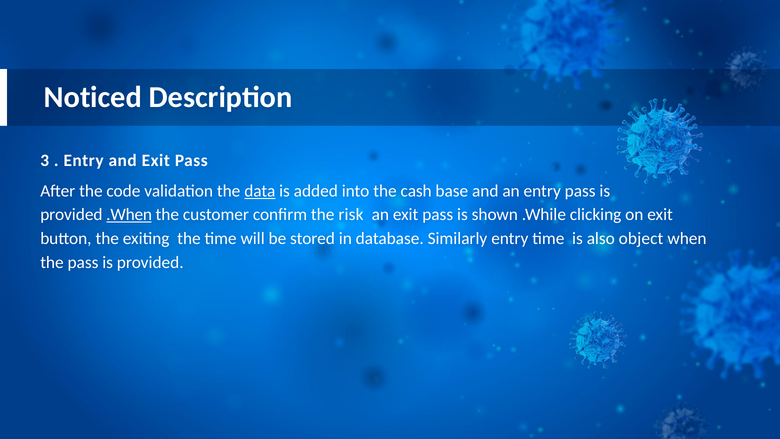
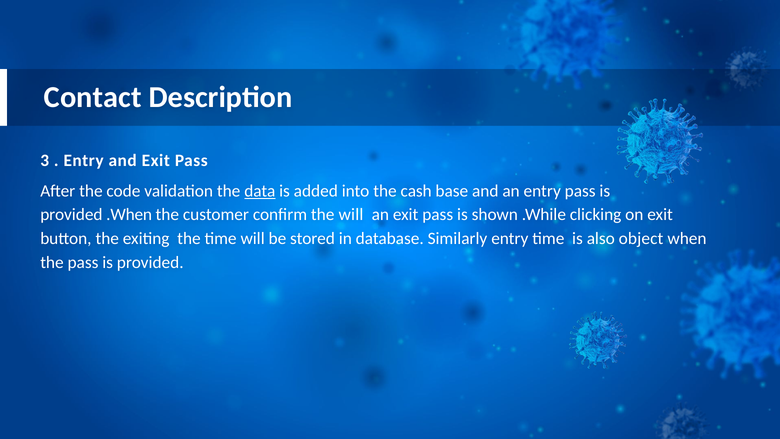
Noticed: Noticed -> Contact (93, 97)
.When underline: present -> none (129, 215)
the risk: risk -> will (351, 215)
